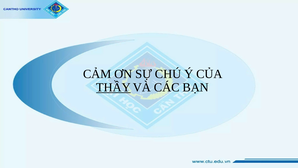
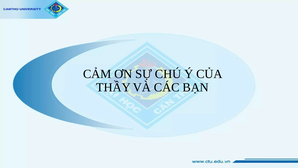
THẦY underline: present -> none (113, 87)
